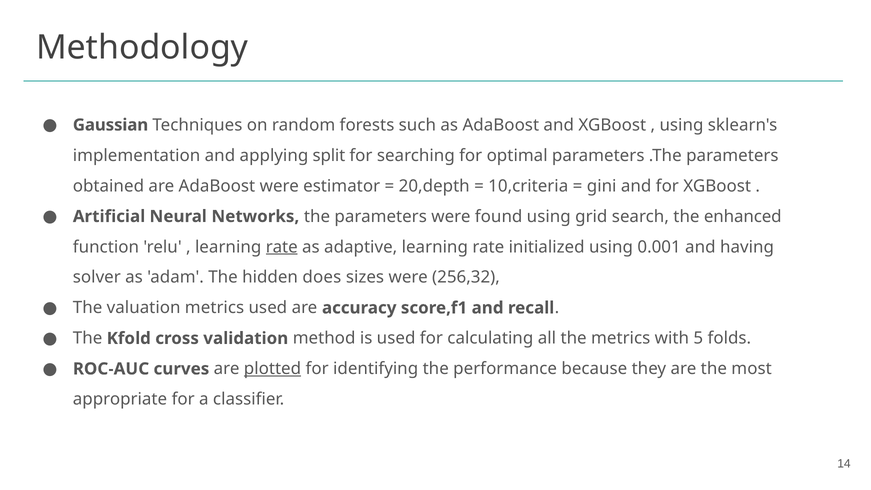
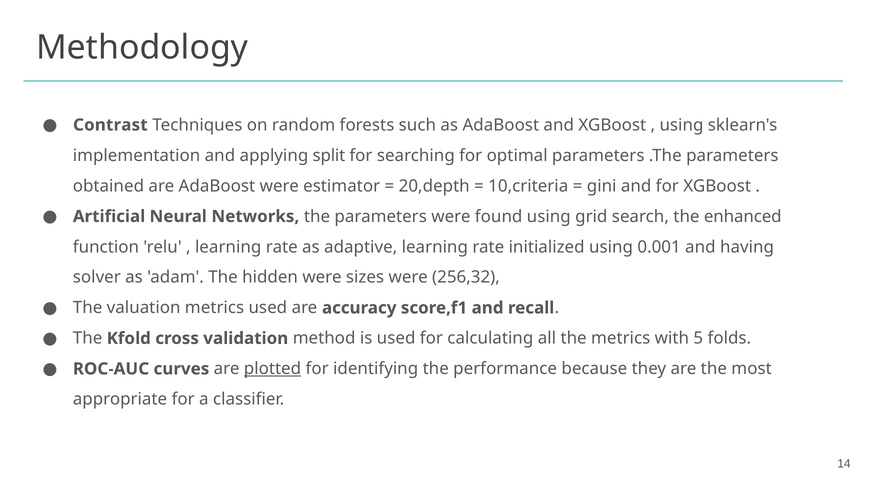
Gaussian: Gaussian -> Contrast (110, 125)
rate underline: present -> none (282, 247)
hidden does: does -> were (322, 277)
